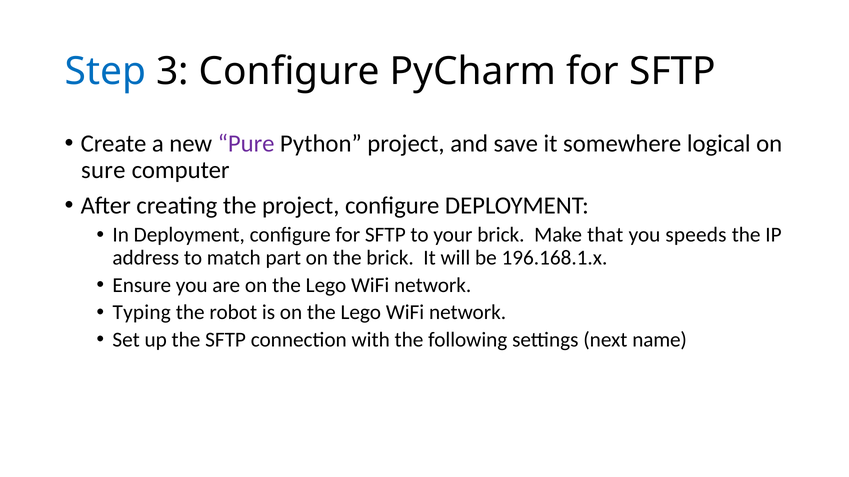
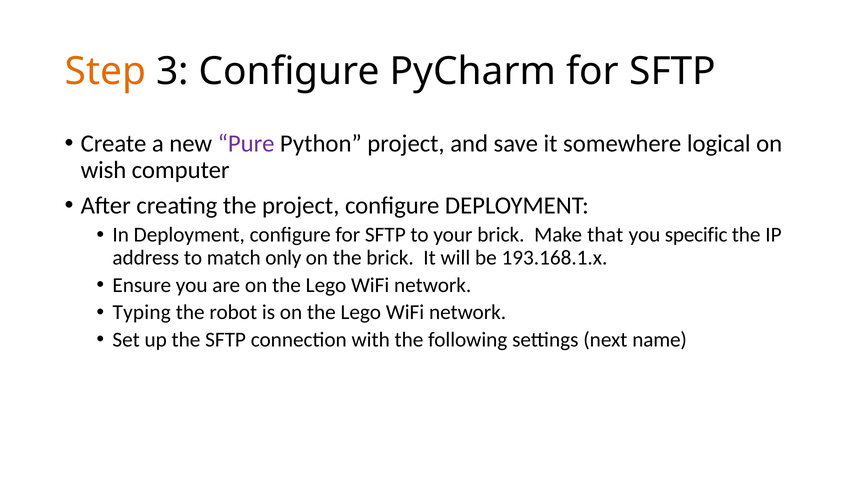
Step colour: blue -> orange (105, 71)
sure: sure -> wish (103, 170)
speeds: speeds -> specific (696, 235)
part: part -> only (283, 258)
196.168.1.x: 196.168.1.x -> 193.168.1.x (554, 258)
